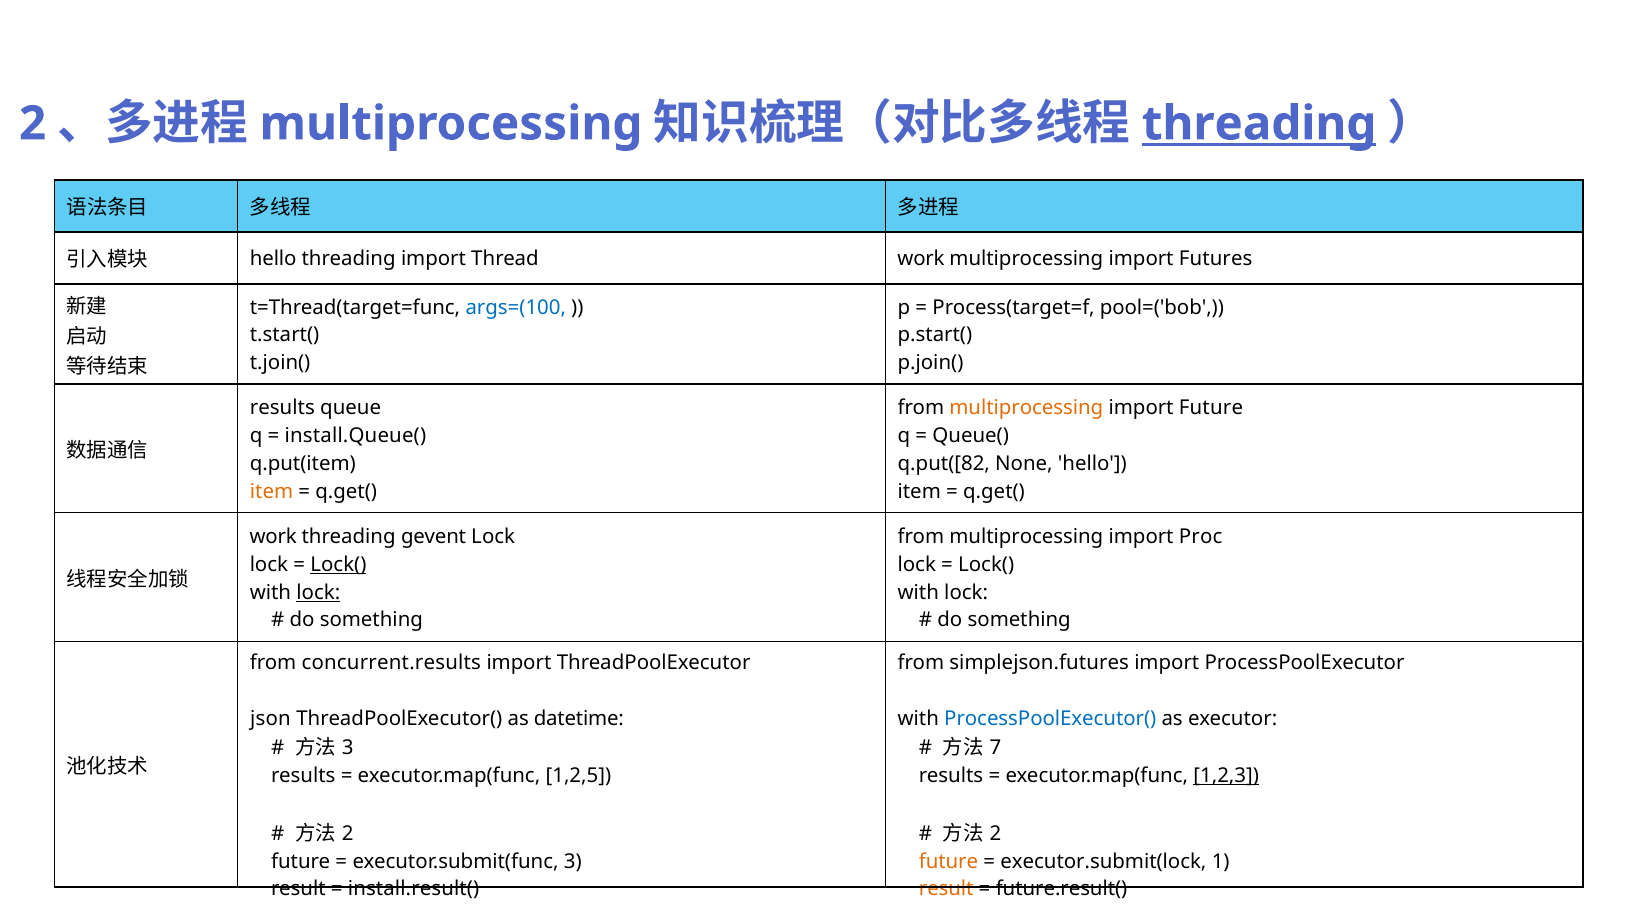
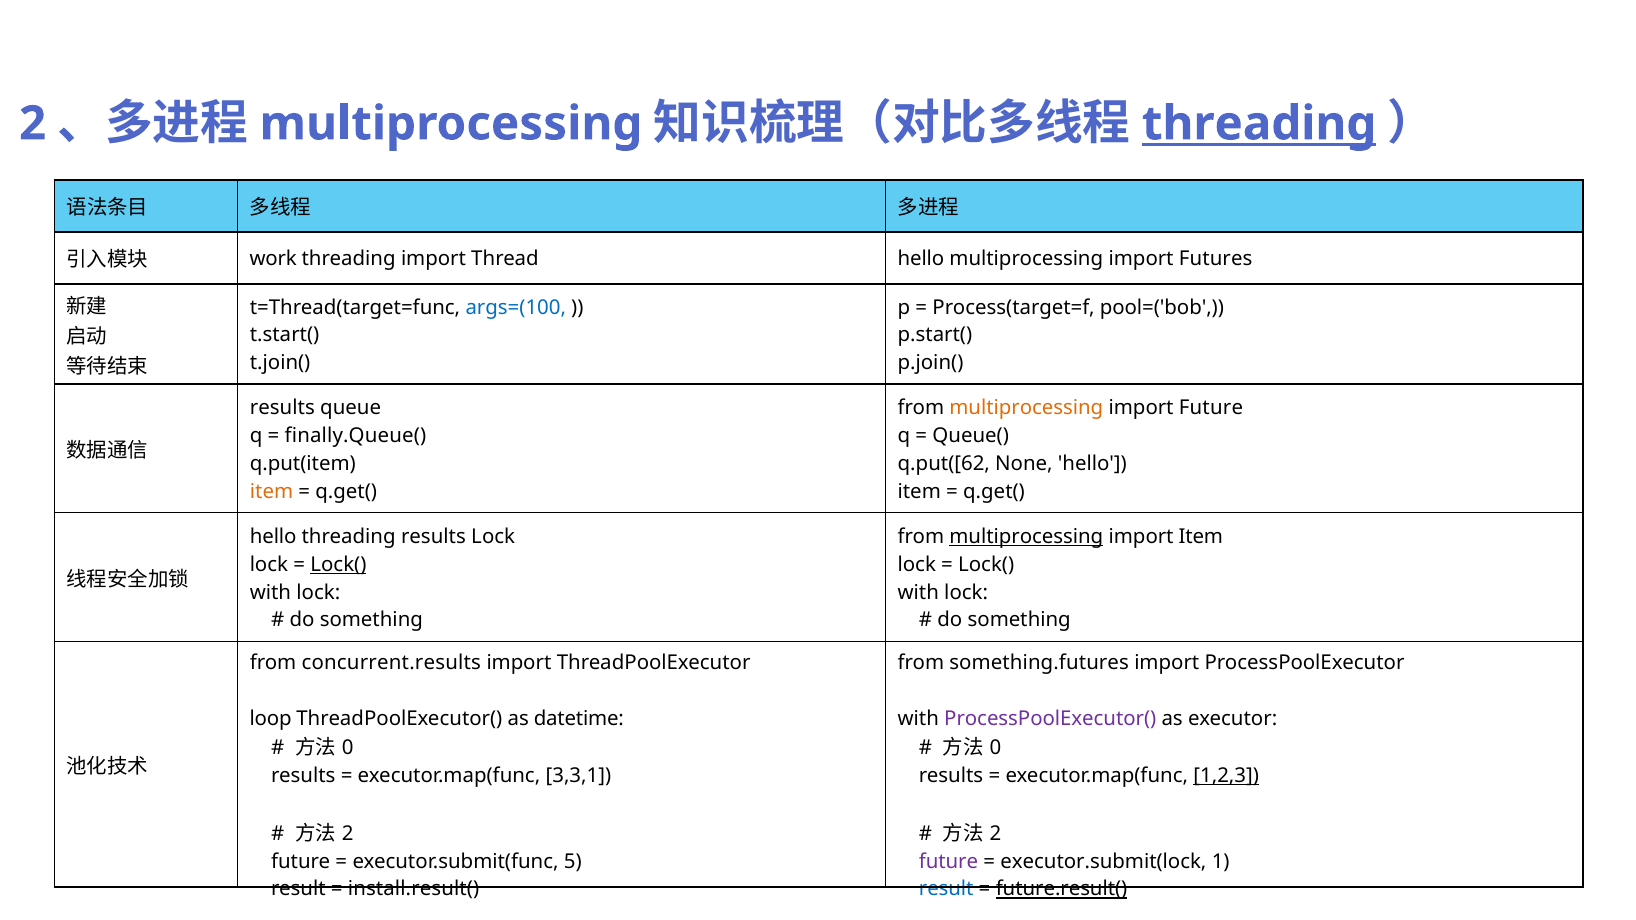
hello: hello -> work (273, 259)
Thread work: work -> hello (921, 259)
install.Queue(: install.Queue( -> finally.Queue( (355, 436)
q.put([82: q.put([82 -> q.put([62 (944, 464)
work: work -> hello (273, 537)
threading gevent: gevent -> results (433, 537)
multiprocessing underline: none -> present (1026, 537)
import Proc: Proc -> Item (1201, 537)
lock underline: present -> none (318, 593)
simplejson.futures: simplejson.futures -> something.futures (1039, 663)
json: json -> loop (271, 719)
ProcessPoolExecutor( colour: blue -> purple (1050, 719)
3: 3 -> 0 (348, 748)
7: 7 -> 0 (996, 748)
1,2,5: 1,2,5 -> 3,3,1 (578, 776)
executor.submit(func 3: 3 -> 5 (573, 862)
future colour: orange -> purple (949, 862)
result colour: orange -> blue (946, 889)
future.result( underline: none -> present (1062, 889)
